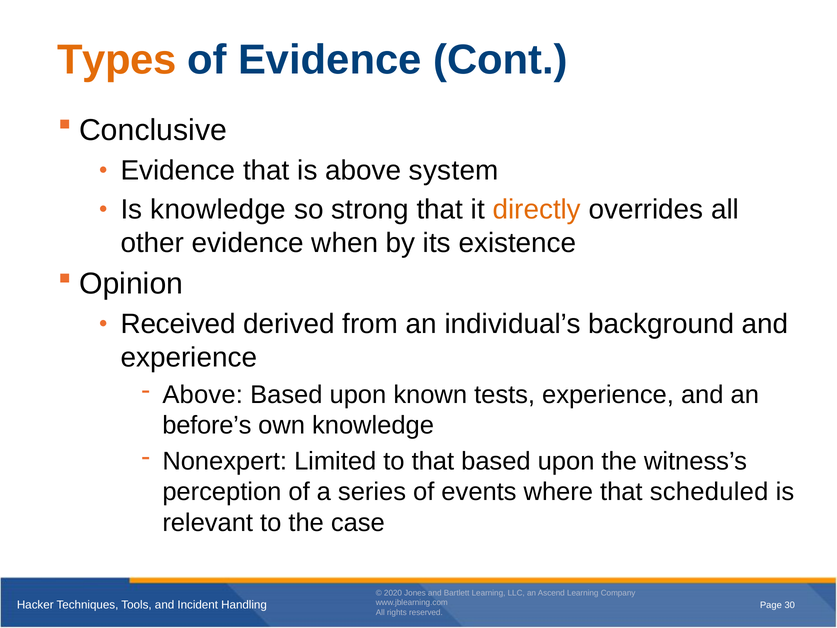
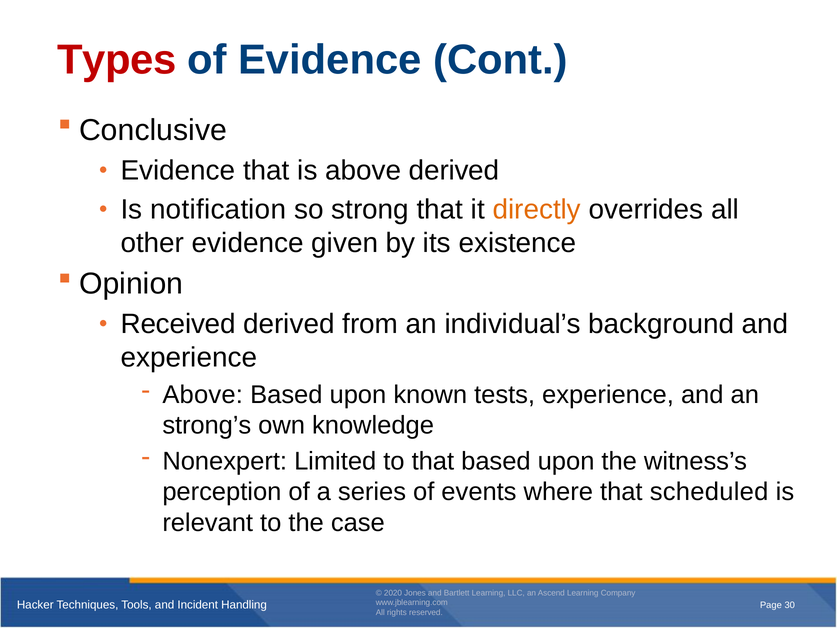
Types colour: orange -> red (117, 60)
above system: system -> derived (454, 170)
Is knowledge: knowledge -> notification (218, 209)
when: when -> given (345, 243)
before’s: before’s -> strong’s (207, 425)
